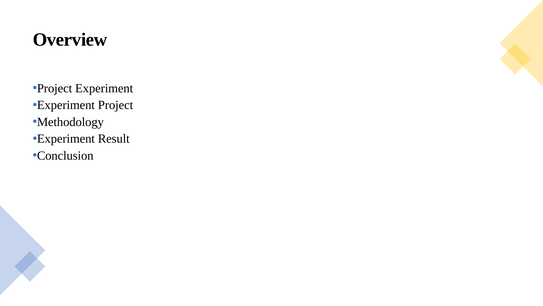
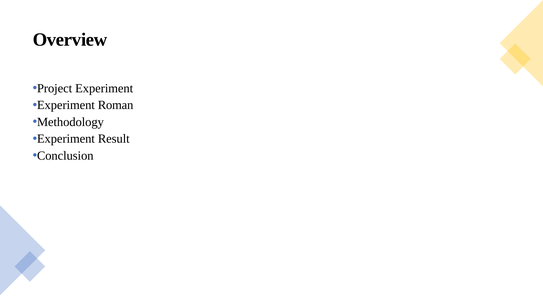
Experiment Project: Project -> Roman (116, 105)
